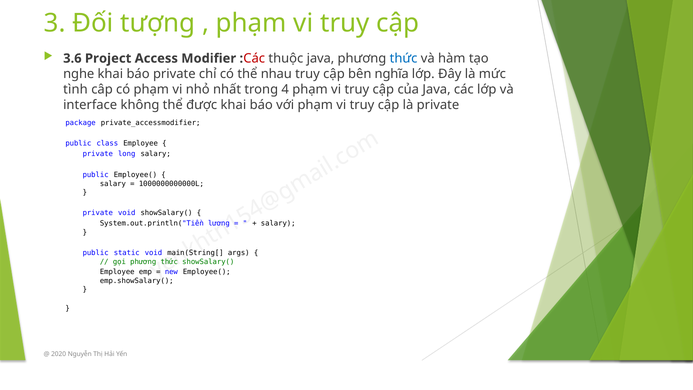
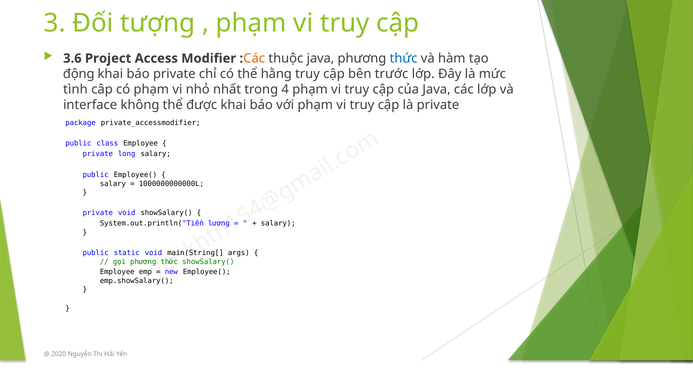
Các colour: red -> orange (254, 58)
nghe: nghe -> động (79, 74)
nhau: nhau -> hằng (276, 74)
nghĩa: nghĩa -> trước (392, 74)
